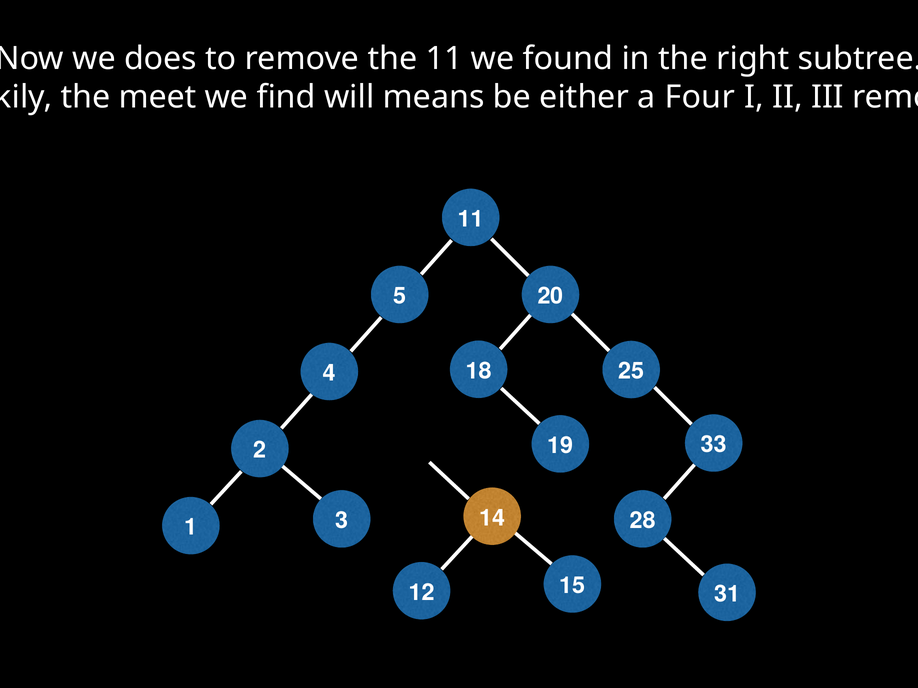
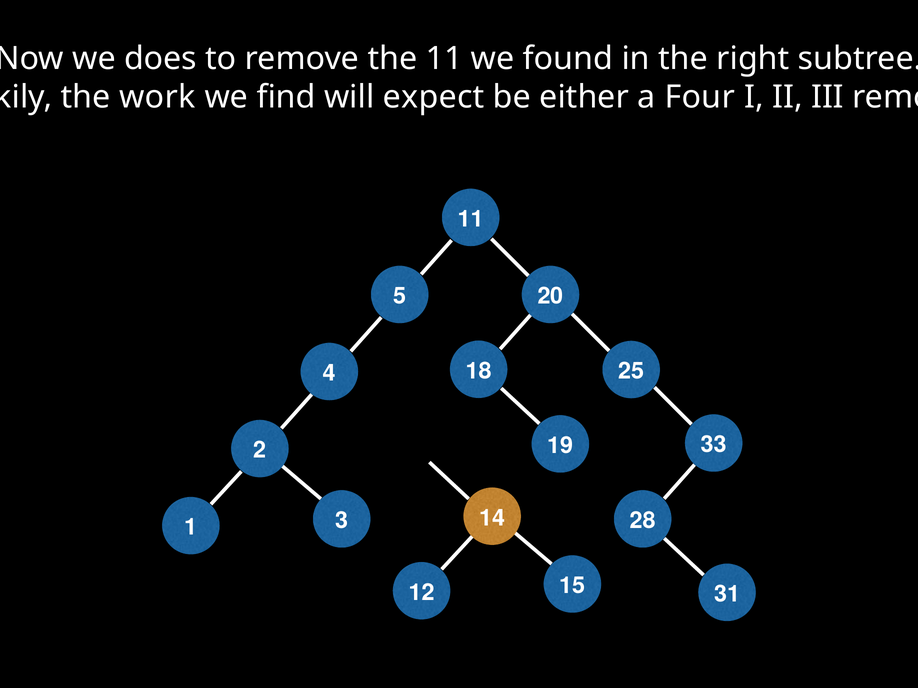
meet: meet -> work (157, 97)
means: means -> expect (434, 97)
